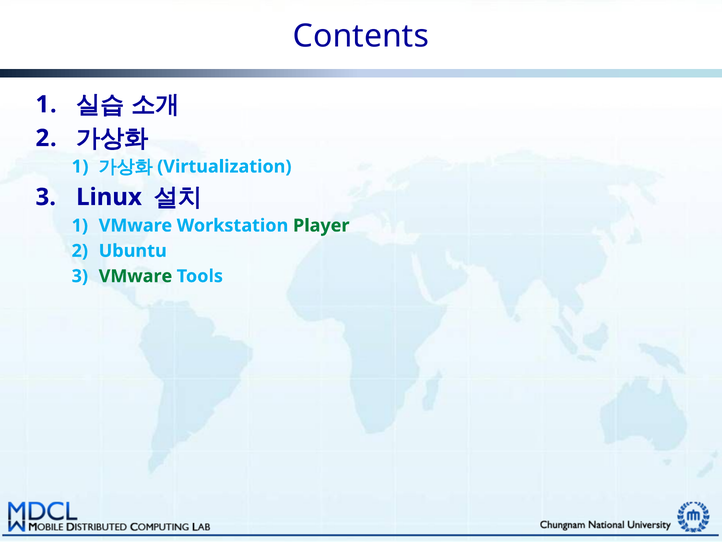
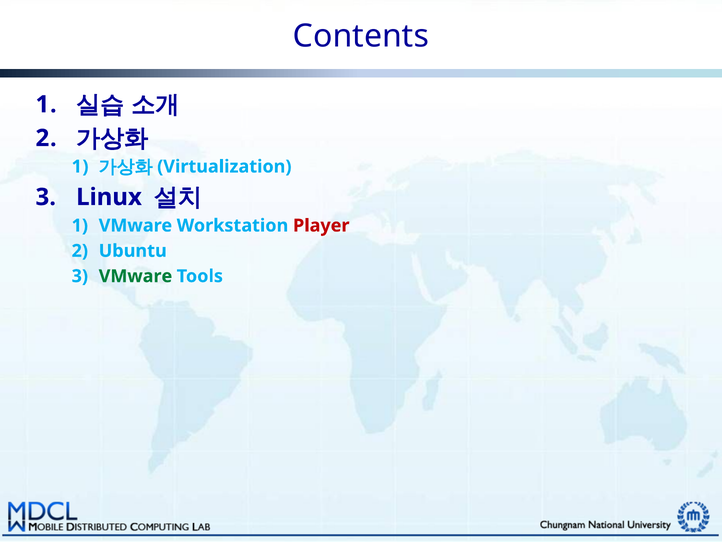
Player colour: green -> red (321, 225)
